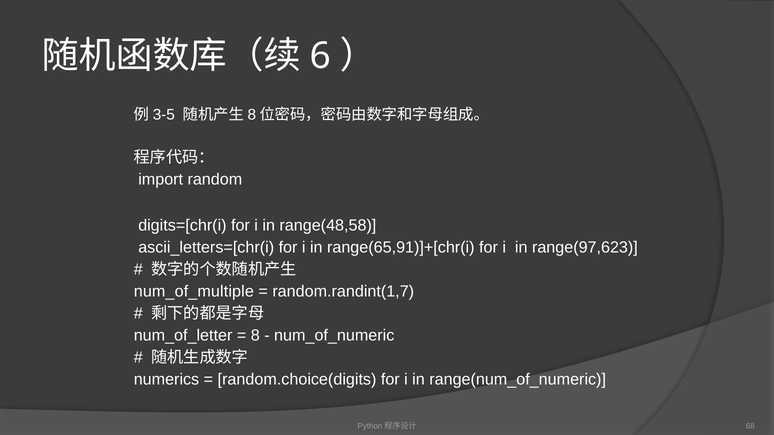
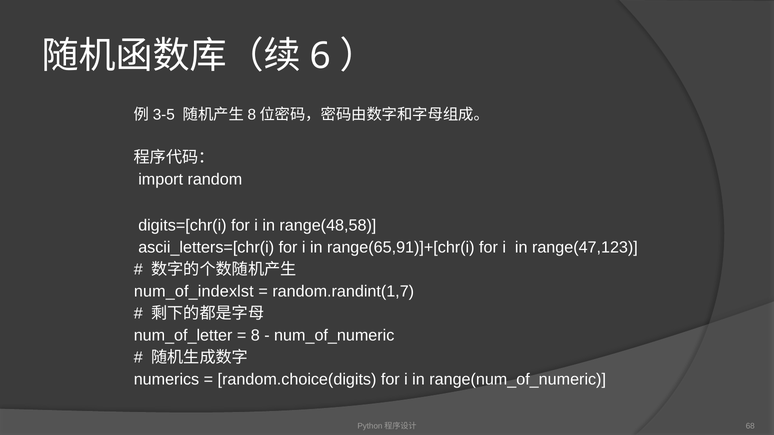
range(97,623: range(97,623 -> range(47,123 (585, 247)
num_of_multiple: num_of_multiple -> num_of_indexlst (194, 292)
